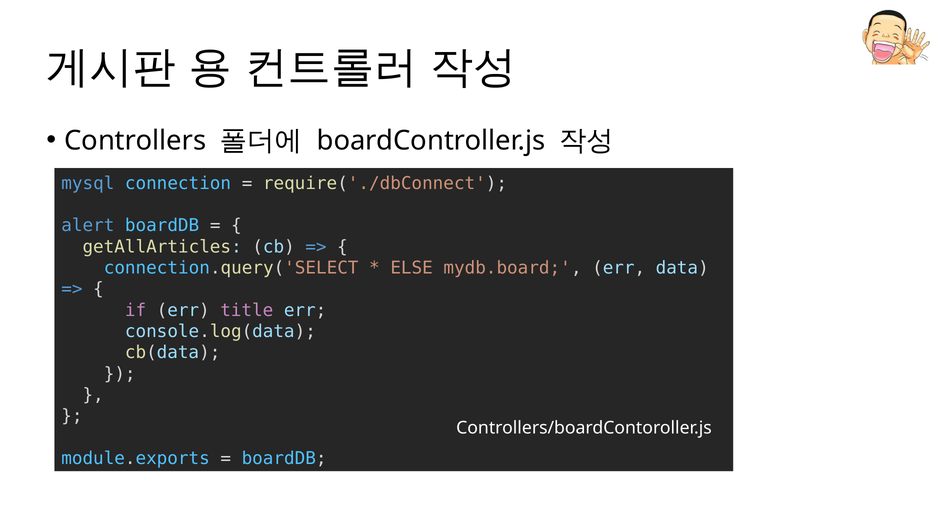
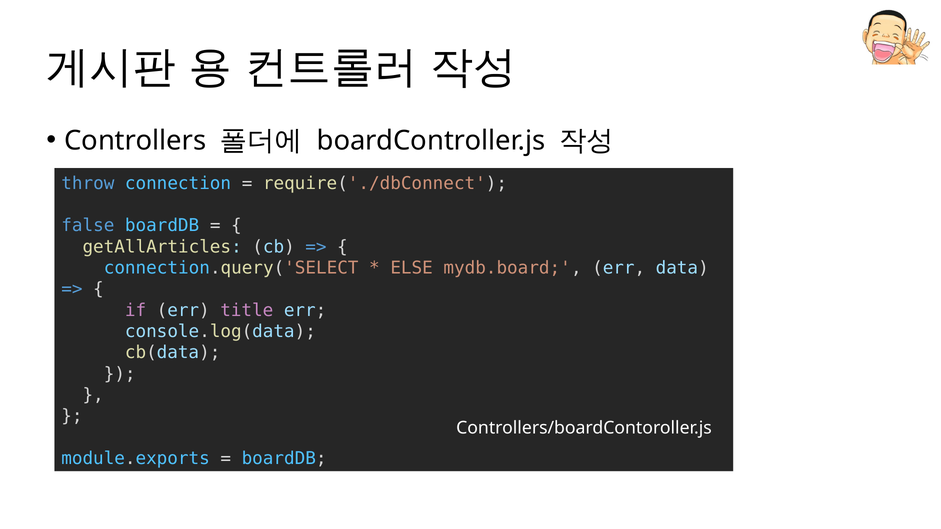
mysql: mysql -> throw (88, 183)
alert: alert -> false (88, 226)
